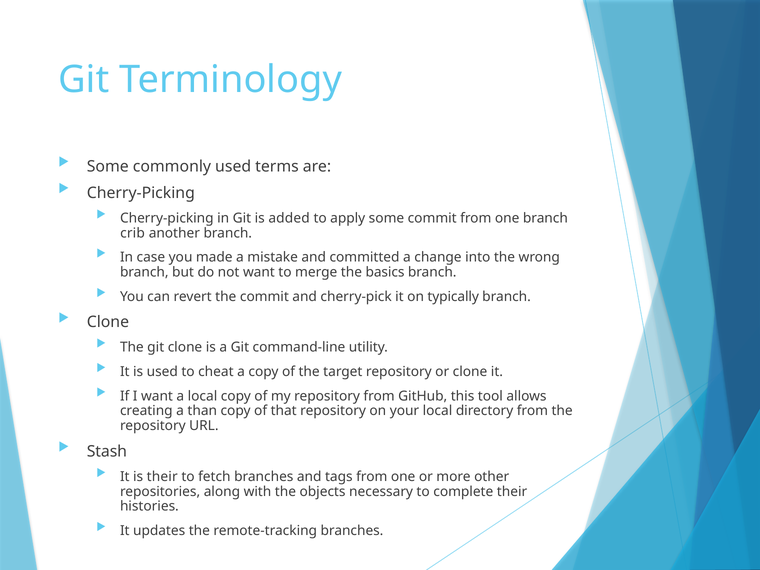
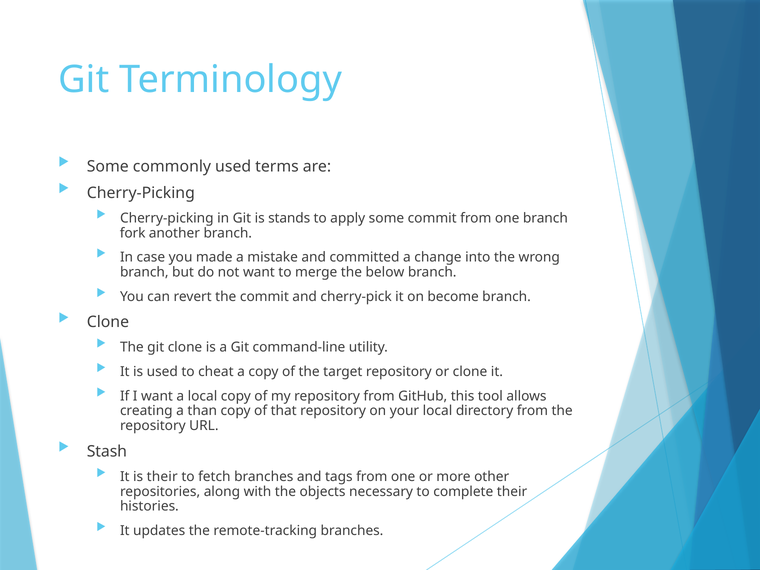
added: added -> stands (289, 218)
crib: crib -> fork (133, 233)
basics: basics -> below (385, 272)
typically: typically -> become (453, 297)
